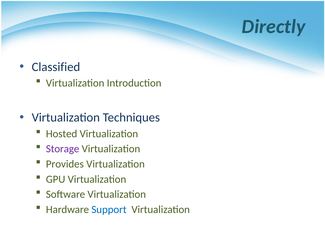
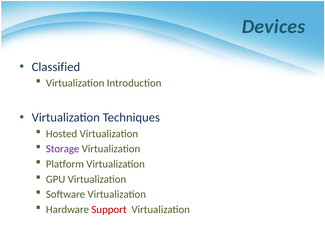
Directly: Directly -> Devices (273, 27)
Provides: Provides -> Platform (65, 164)
Support colour: blue -> red (109, 209)
